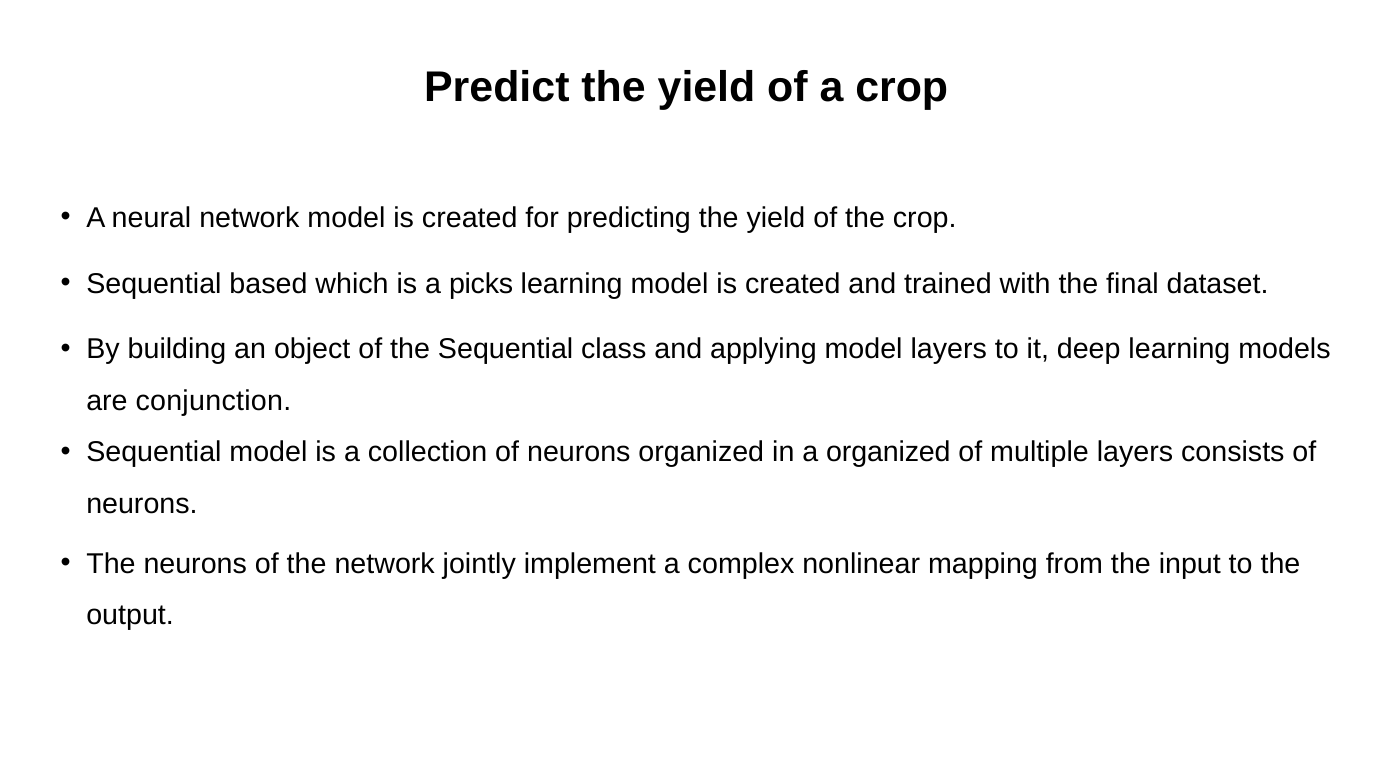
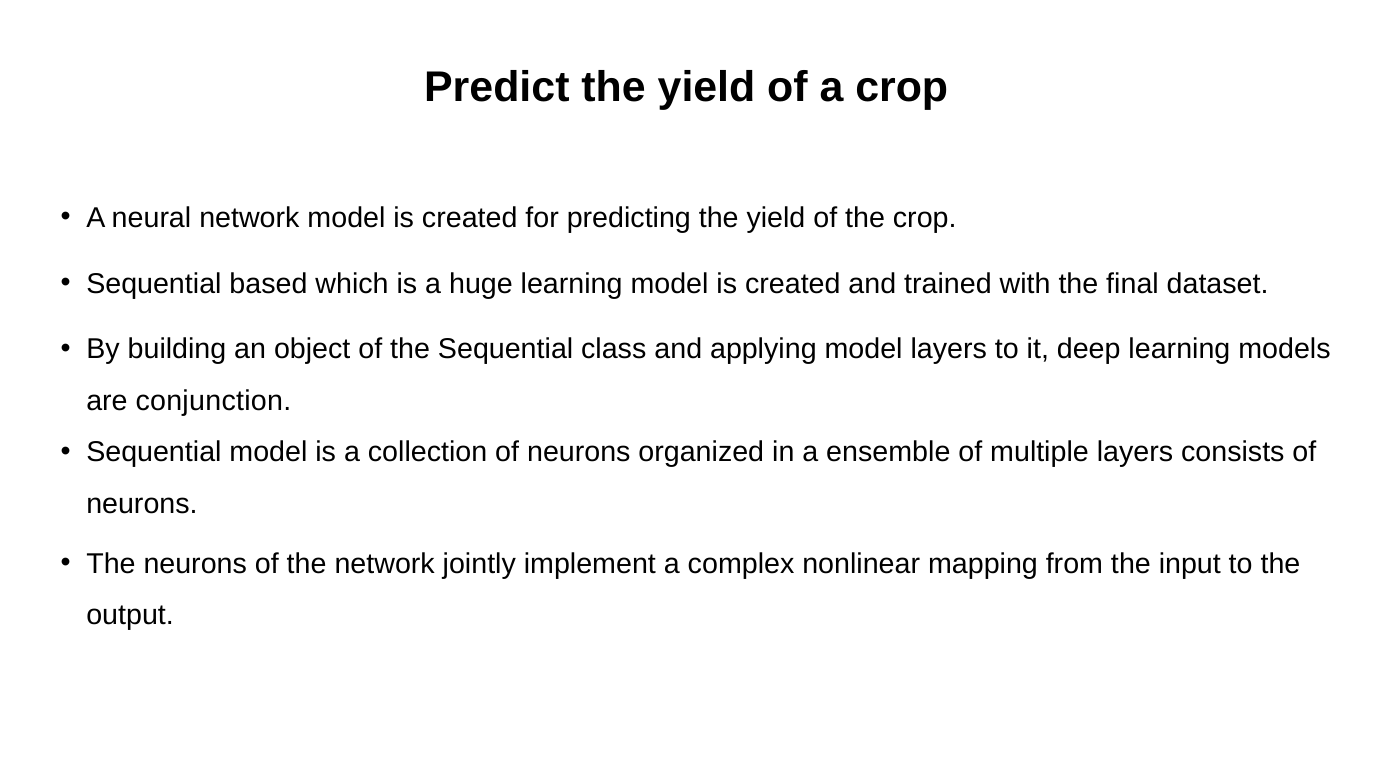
picks: picks -> huge (481, 284)
a organized: organized -> ensemble (888, 452)
